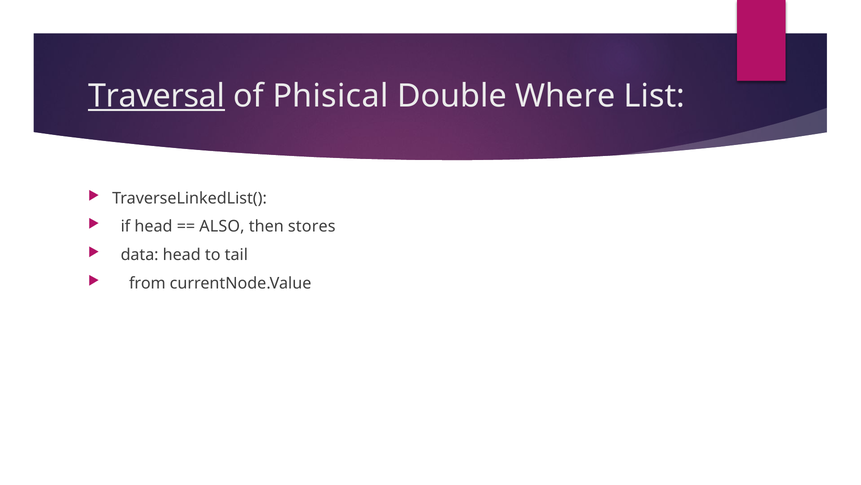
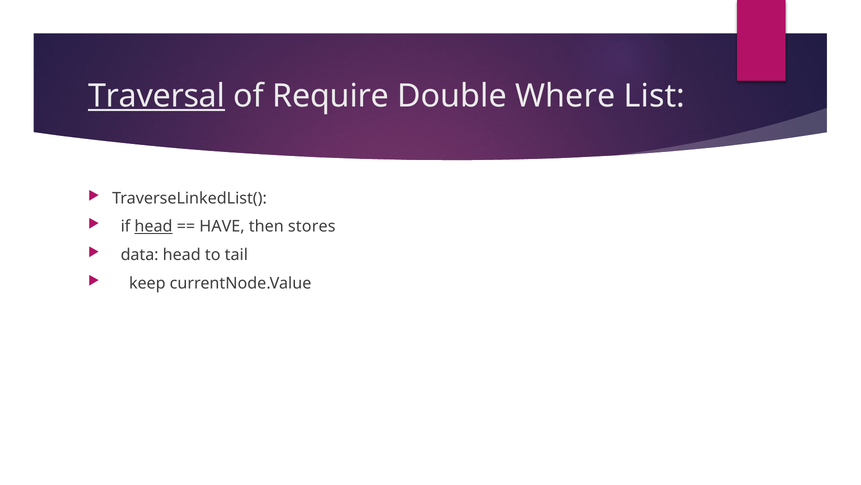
Phisical: Phisical -> Require (331, 96)
head underline: none -> present (154, 226)
ALSO: ALSO -> HAVE (222, 226)
from: from -> keep (147, 283)
